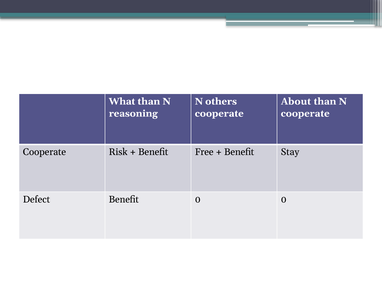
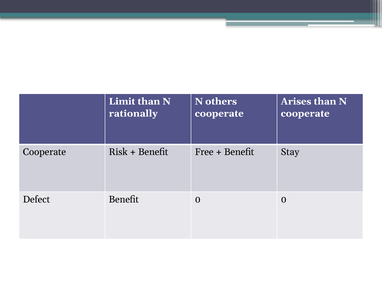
What: What -> Limit (122, 102)
About: About -> Arises (296, 102)
reasoning: reasoning -> rationally (133, 114)
